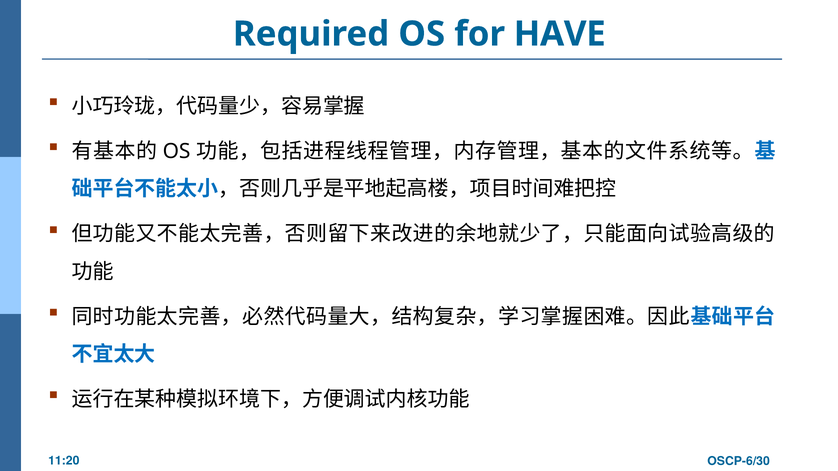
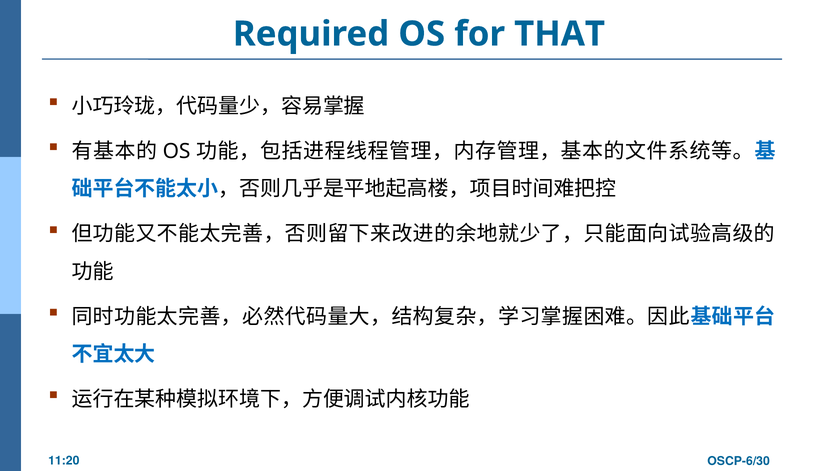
HAVE: HAVE -> THAT (560, 34)
